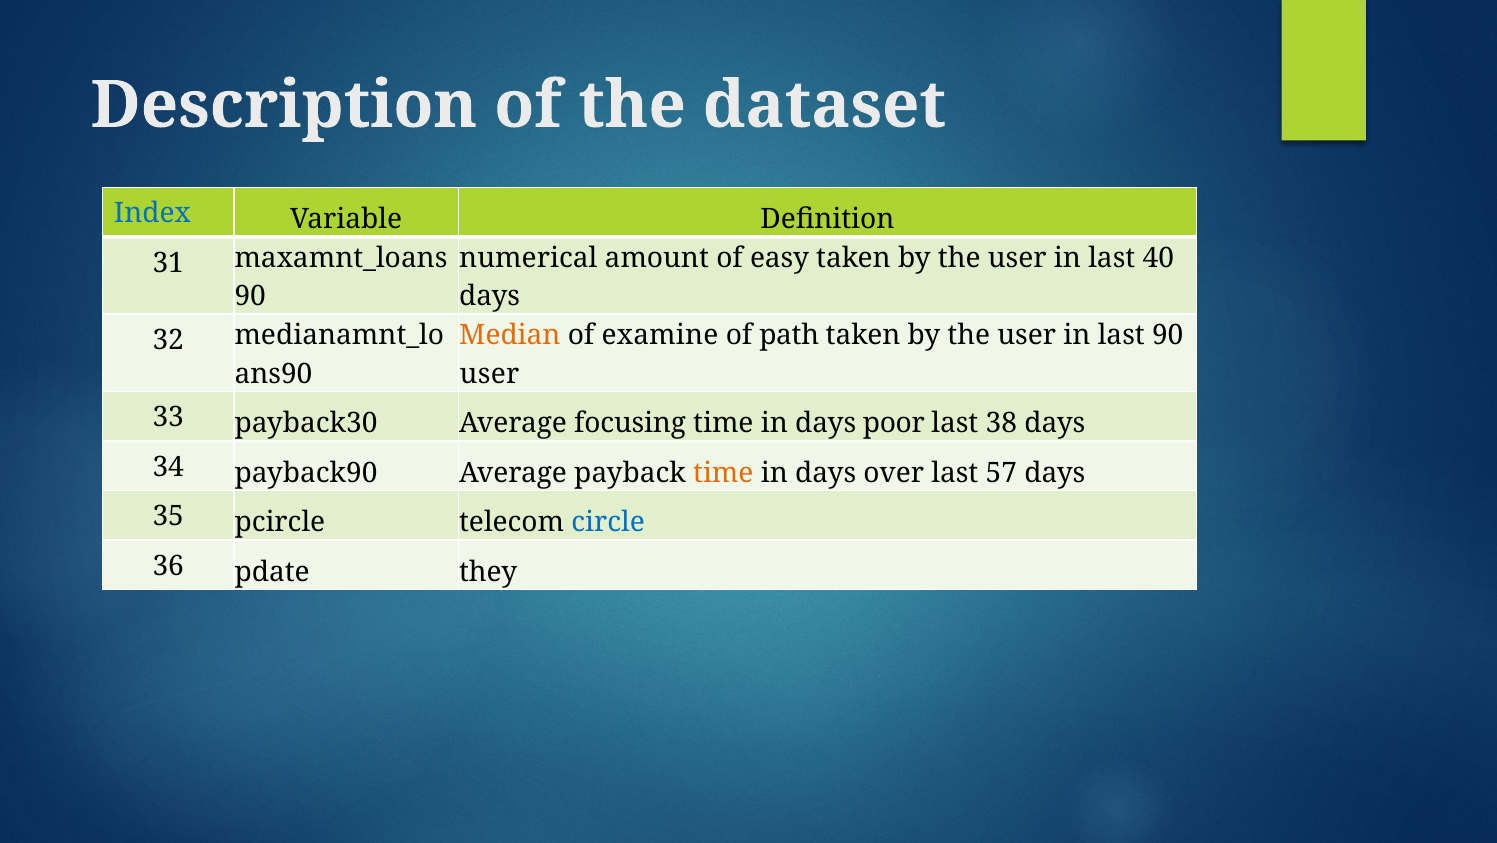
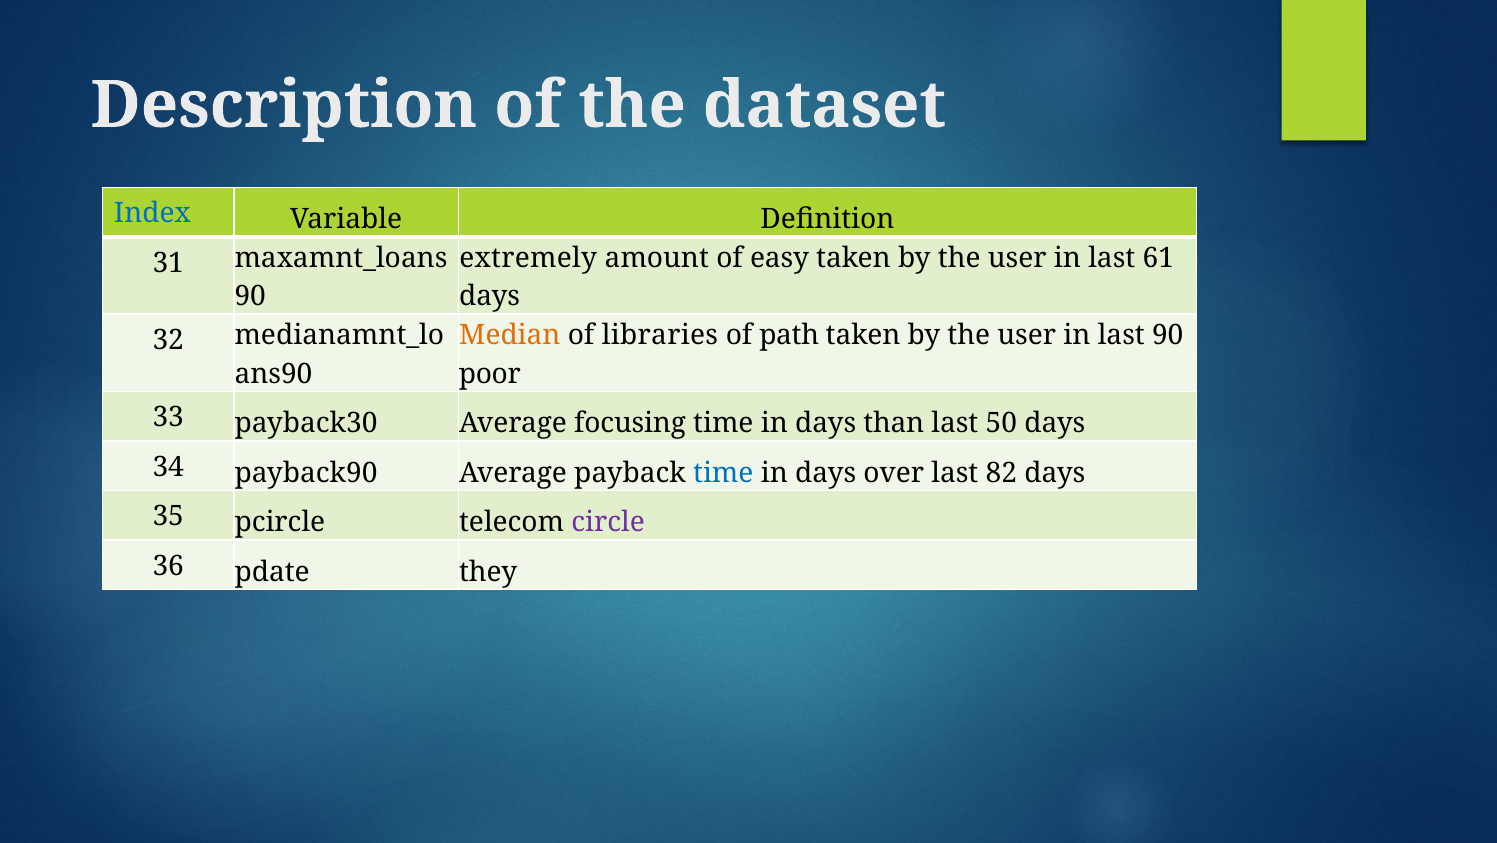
numerical: numerical -> extremely (528, 258)
40: 40 -> 61 (1158, 258)
examine: examine -> libraries (660, 335)
user: user -> poor (490, 373)
poor: poor -> than (894, 423)
38: 38 -> 50 (1001, 423)
time colour: orange -> blue (723, 472)
57: 57 -> 82 (1001, 472)
circle colour: blue -> purple (608, 522)
